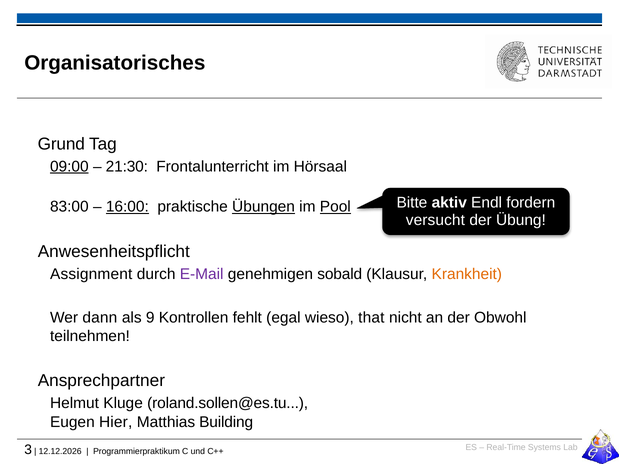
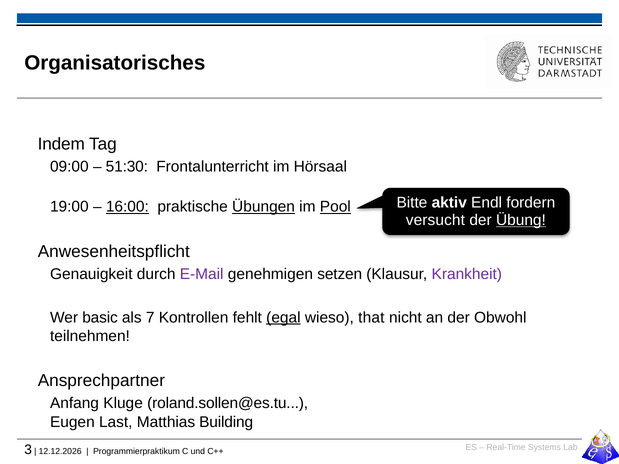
Grund: Grund -> Indem (61, 144)
09:00 underline: present -> none (69, 167)
21:30: 21:30 -> 51:30 (127, 167)
83:00: 83:00 -> 19:00 (69, 207)
Übung underline: none -> present (521, 220)
Assignment: Assignment -> Genauigkeit (91, 274)
sobald: sobald -> setzen (340, 274)
Krankheit colour: orange -> purple (467, 274)
dann: dann -> basic (100, 318)
9: 9 -> 7 (150, 318)
egal underline: none -> present (283, 318)
Helmut: Helmut -> Anfang (75, 404)
Hier: Hier -> Last (116, 422)
